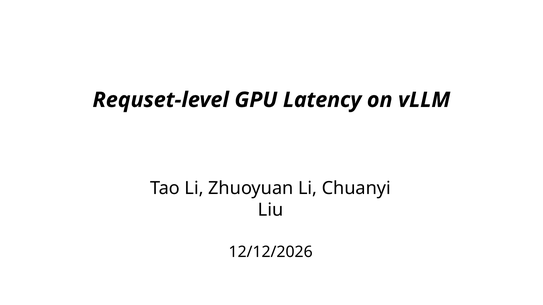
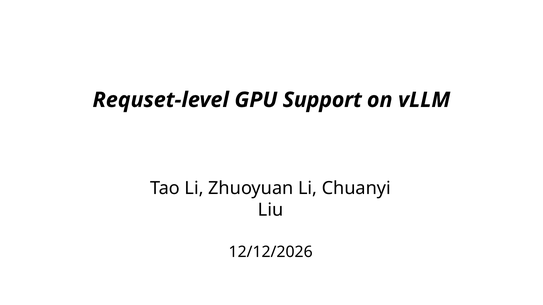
Latency: Latency -> Support (322, 100)
